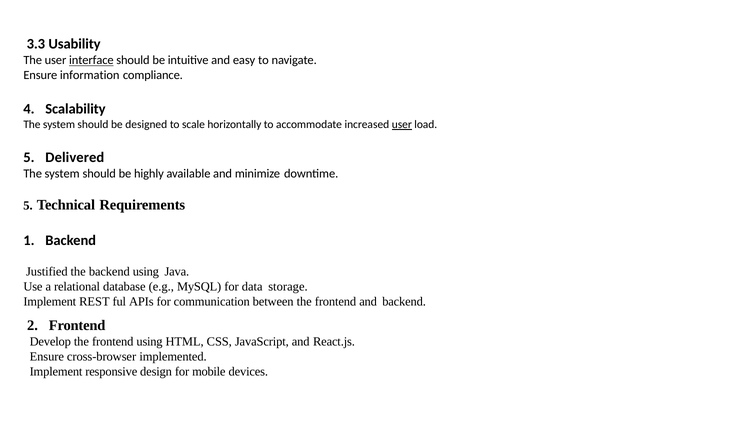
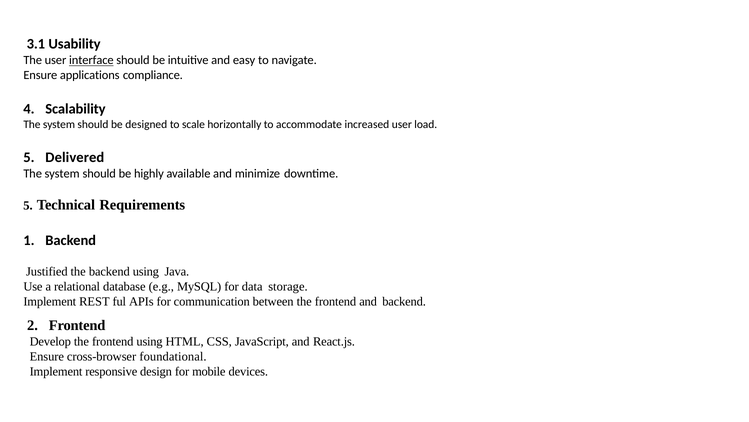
3.3: 3.3 -> 3.1 (36, 44)
information: information -> applications (90, 75)
user underline: present -> none (402, 125)
implemented: implemented -> foundational (173, 357)
